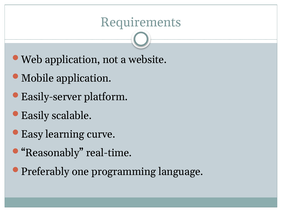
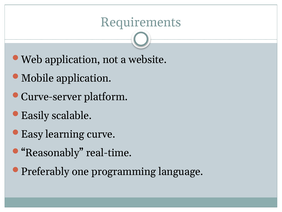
Easily-server: Easily-server -> Curve-server (51, 97)
